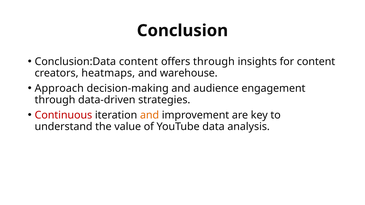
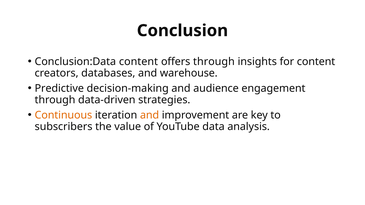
heatmaps: heatmaps -> databases (108, 73)
Approach: Approach -> Predictive (59, 88)
Continuous colour: red -> orange (63, 115)
understand: understand -> subscribers (64, 127)
